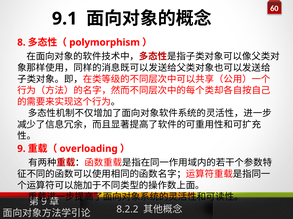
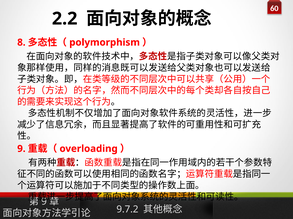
9.1: 9.1 -> 2.2 (65, 19)
8.2.2: 8.2.2 -> 9.7.2 (127, 210)
